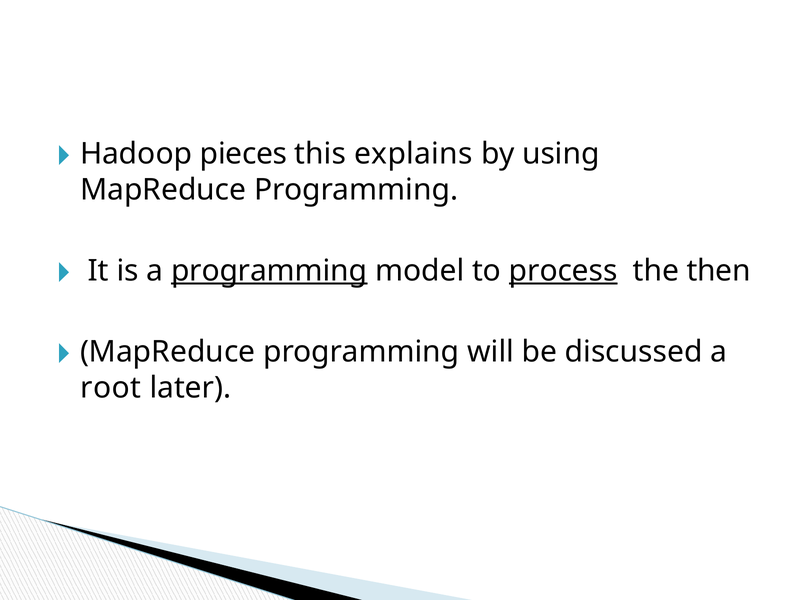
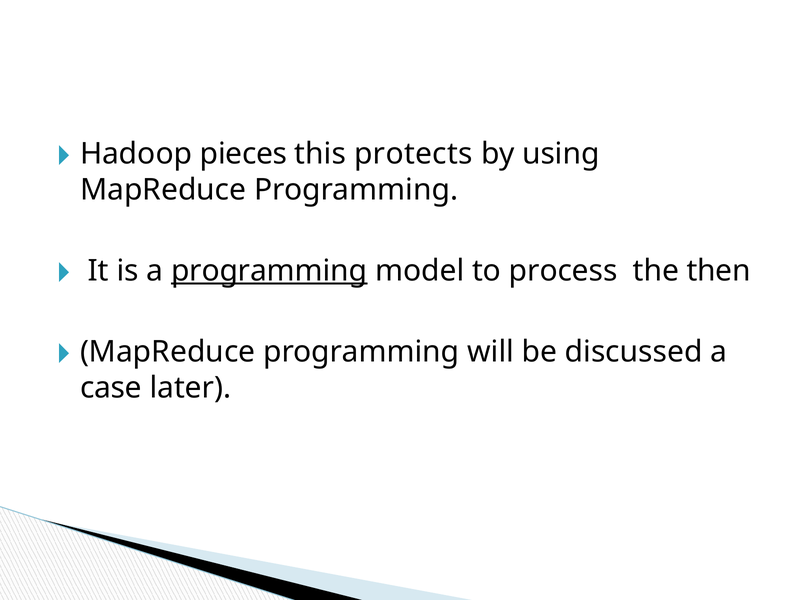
explains: explains -> protects (413, 154)
process underline: present -> none (563, 271)
root: root -> case (111, 388)
